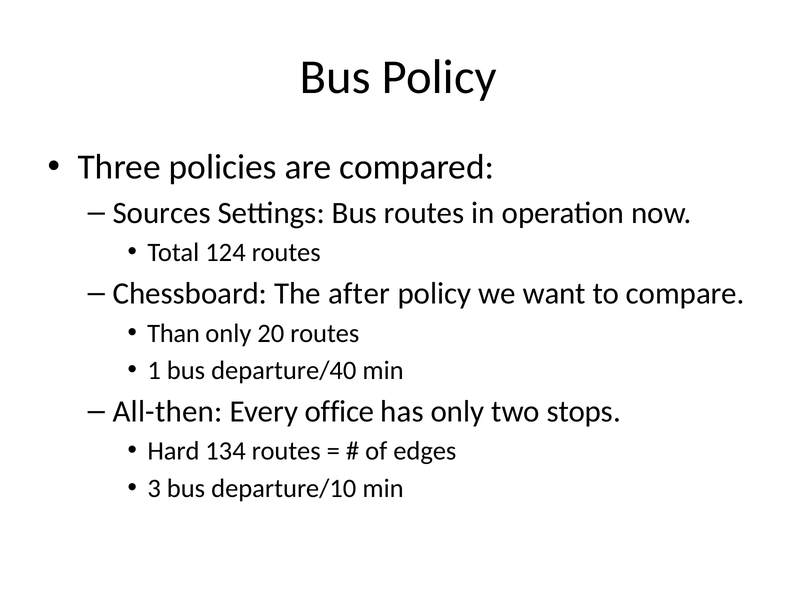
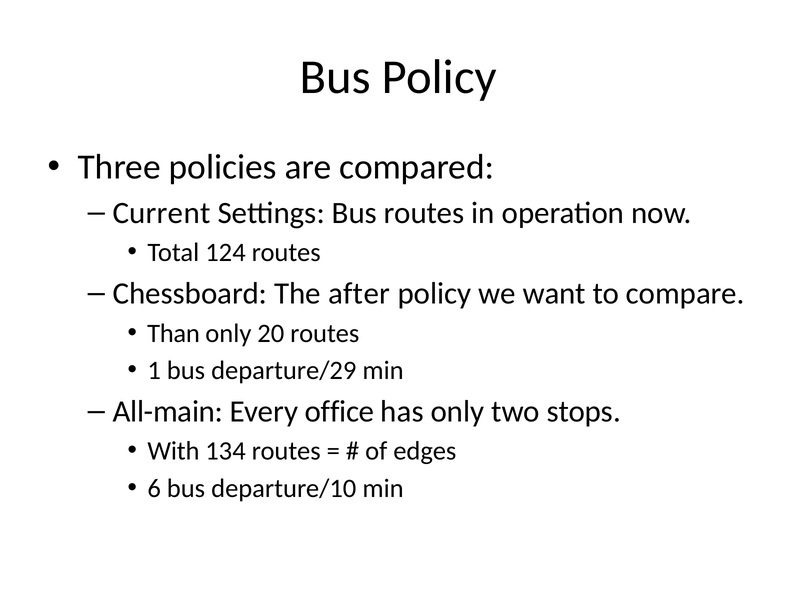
Sources: Sources -> Current (162, 213)
departure/40: departure/40 -> departure/29 (284, 370)
All-then: All-then -> All-main (168, 411)
Hard: Hard -> With (173, 451)
3: 3 -> 6 (154, 488)
